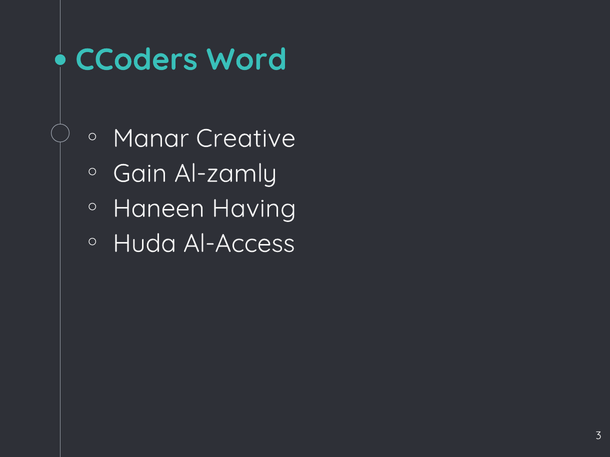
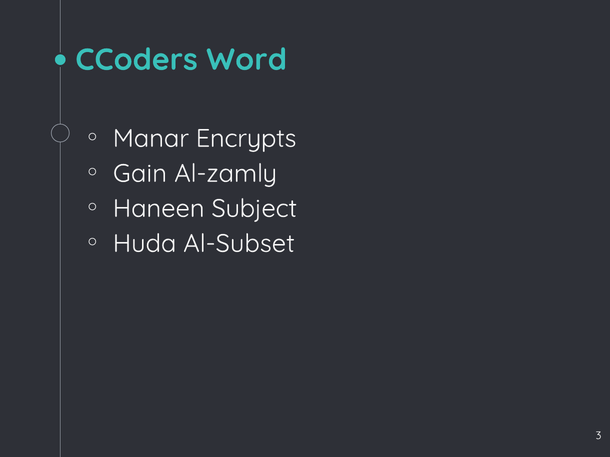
Creative: Creative -> Encrypts (246, 139)
Having: Having -> Subject (254, 209)
Al-Access: Al-Access -> Al-Subset (239, 244)
